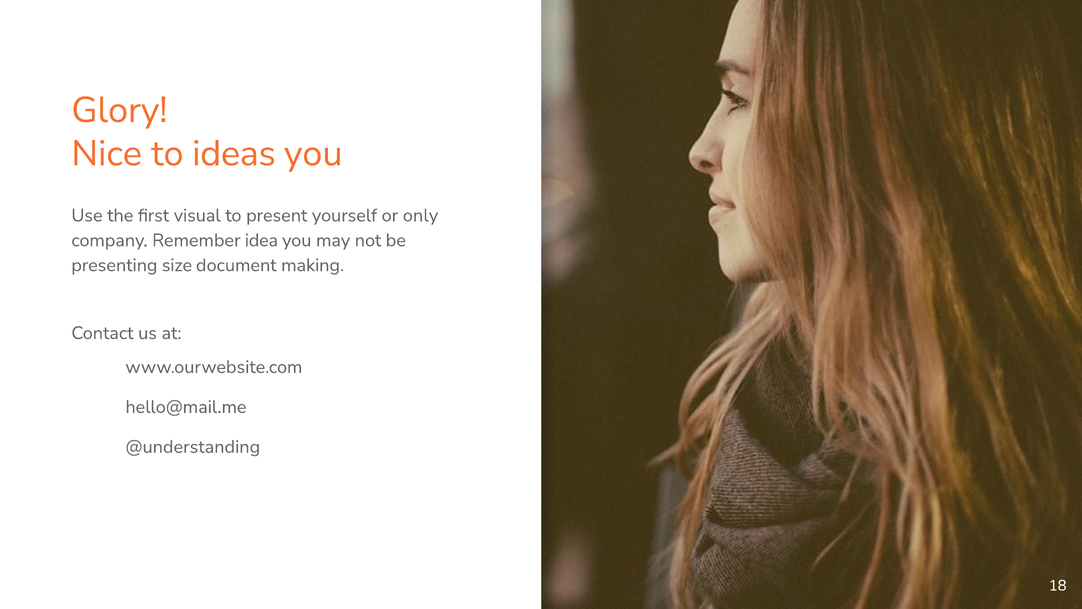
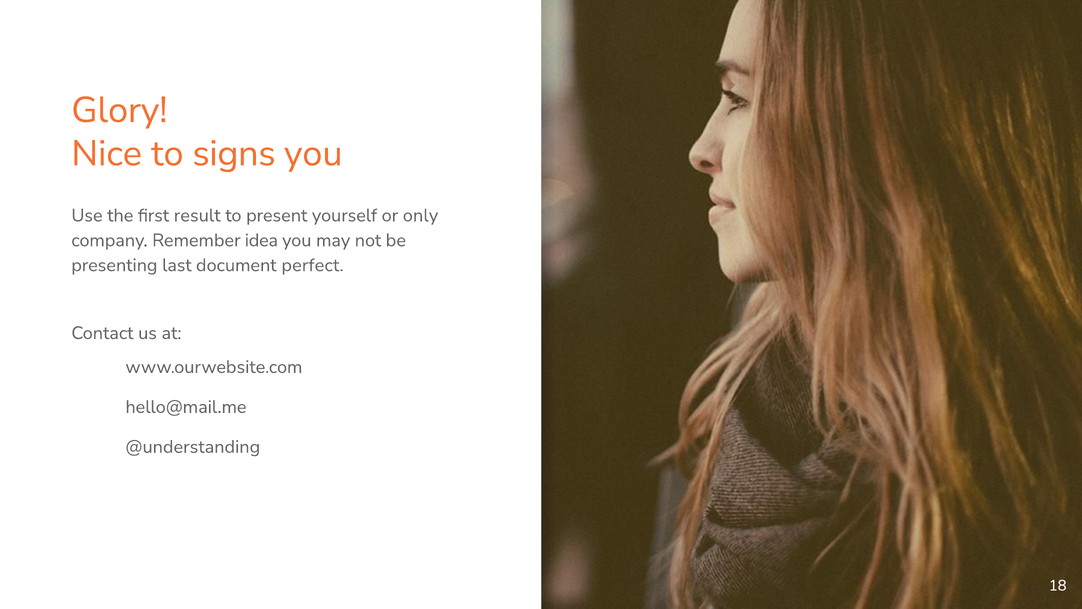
ideas: ideas -> signs (234, 153)
visual: visual -> result (197, 215)
size: size -> last (177, 265)
making: making -> perfect (313, 265)
